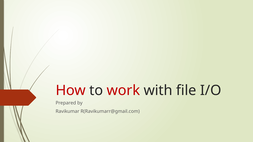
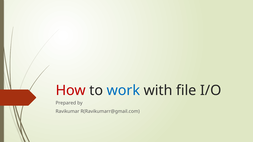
work colour: red -> blue (123, 91)
